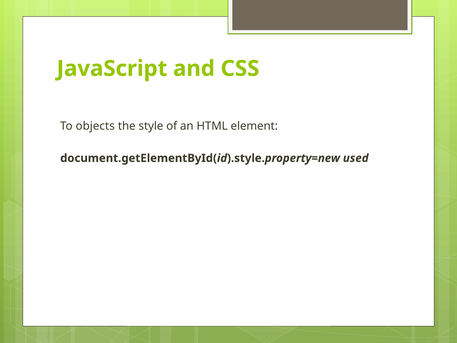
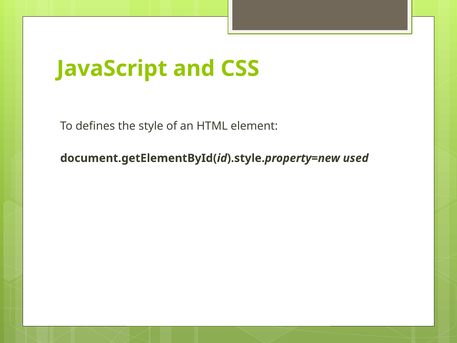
objects: objects -> defines (95, 126)
